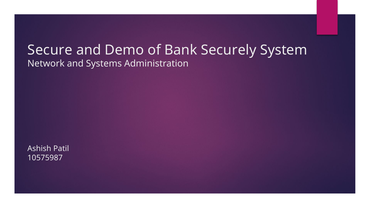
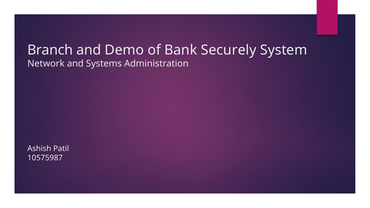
Secure: Secure -> Branch (50, 50)
